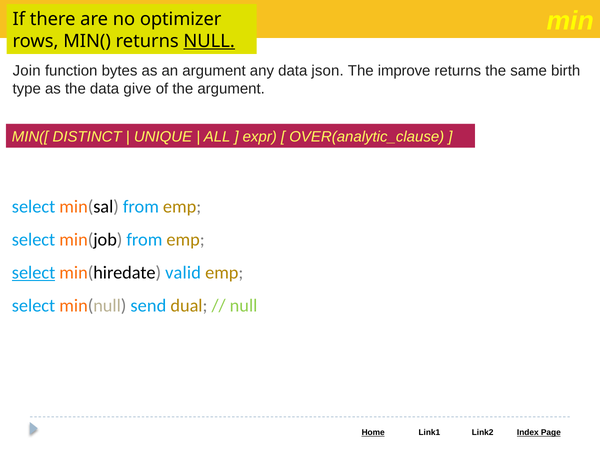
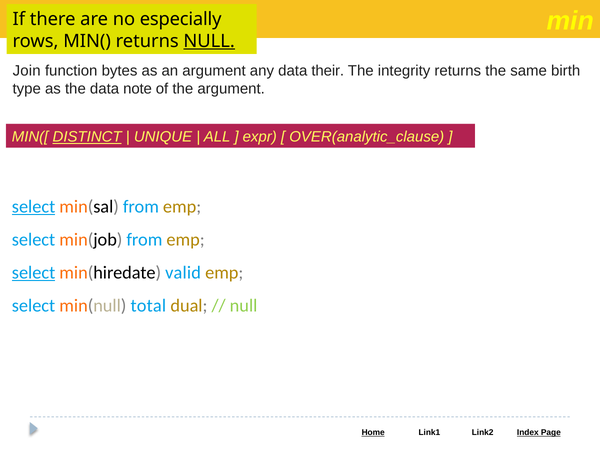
optimizer: optimizer -> especially (181, 19)
json: json -> their (328, 71)
improve: improve -> integrity (404, 71)
give: give -> note (138, 89)
DISTINCT underline: none -> present (87, 137)
select underline: none -> present (34, 207)
send: send -> total (148, 306)
